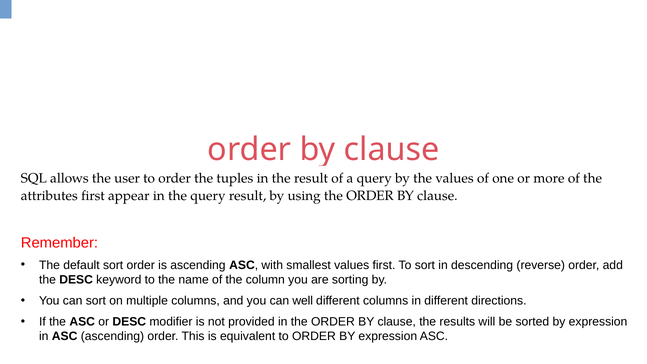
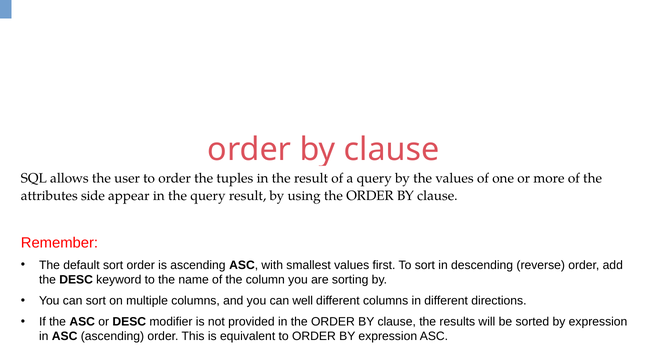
attributes first: first -> side (93, 196)
